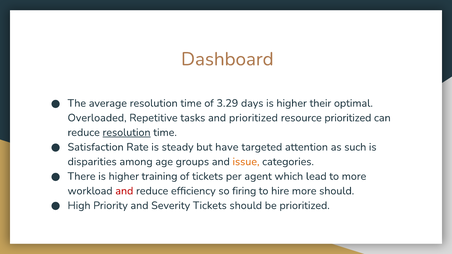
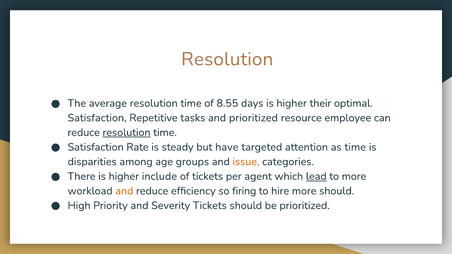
Dashboard: Dashboard -> Resolution (227, 59)
3.29: 3.29 -> 8.55 (227, 103)
Overloaded: Overloaded -> Satisfaction (97, 118)
resource prioritized: prioritized -> employee (348, 118)
as such: such -> time (355, 147)
training: training -> include (159, 176)
lead underline: none -> present (316, 176)
and colour: red -> orange (124, 191)
